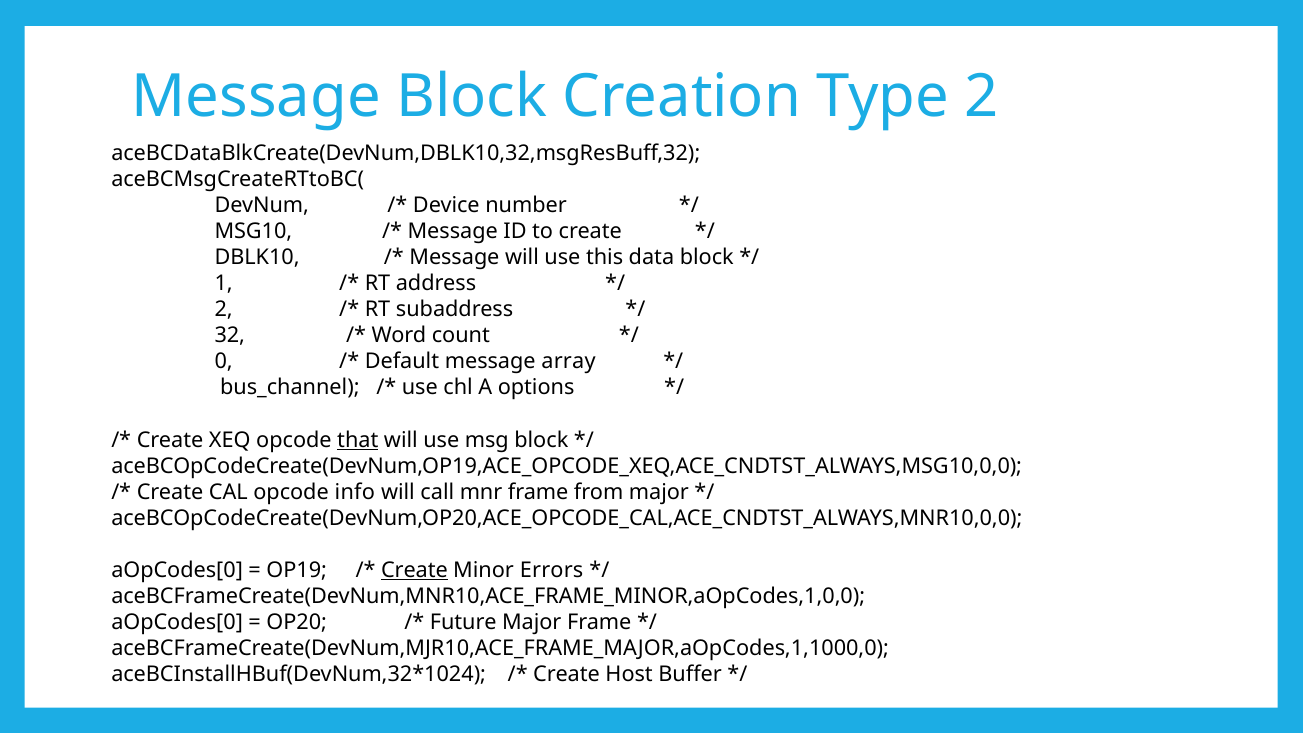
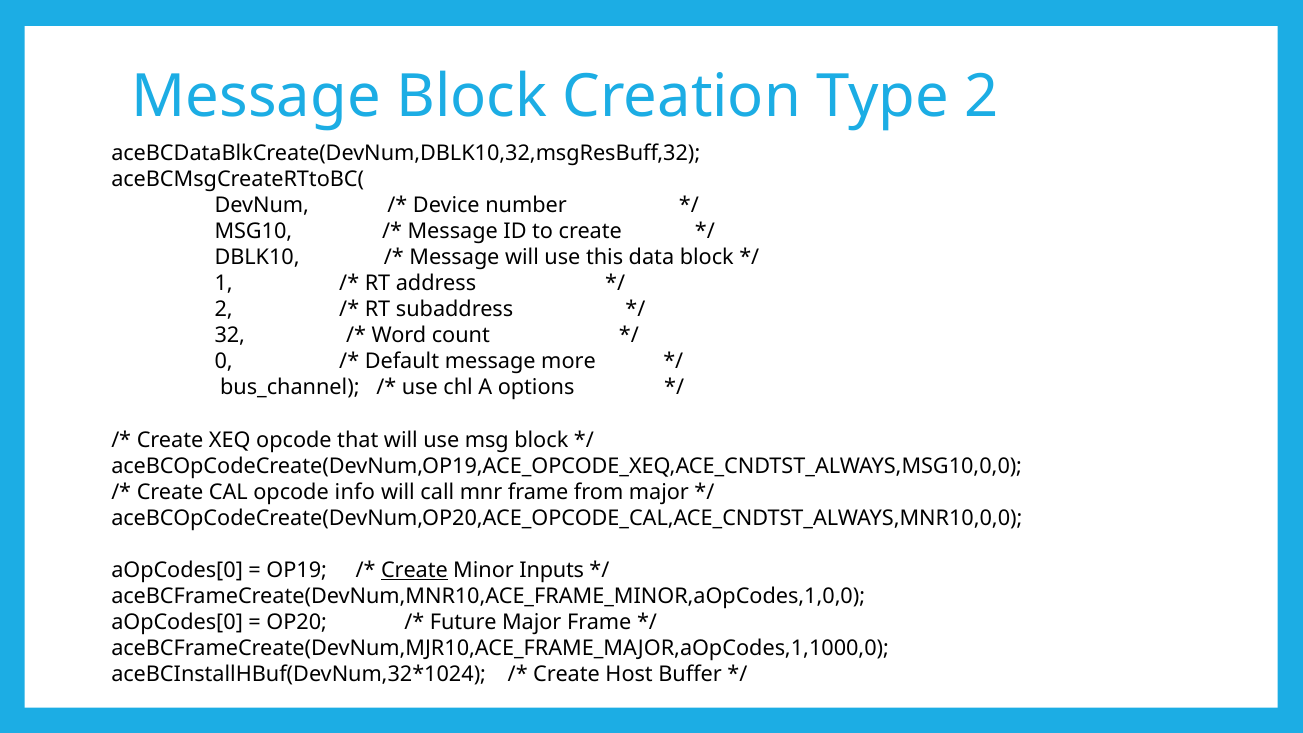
array: array -> more (569, 362)
that underline: present -> none (358, 440)
Errors: Errors -> Inputs (552, 570)
